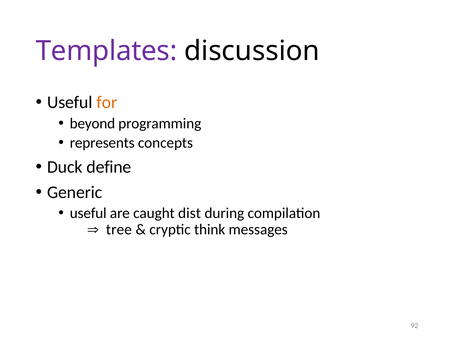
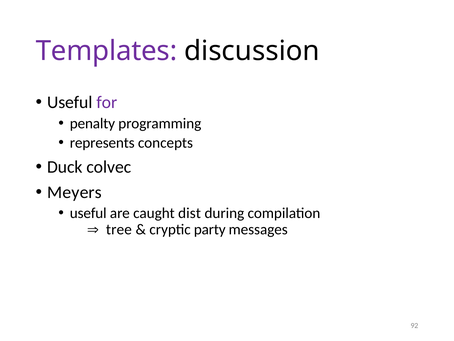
for colour: orange -> purple (107, 102)
beyond: beyond -> penalty (92, 123)
define: define -> colvec (109, 167)
Generic: Generic -> Meyers (75, 192)
think: think -> party (210, 229)
